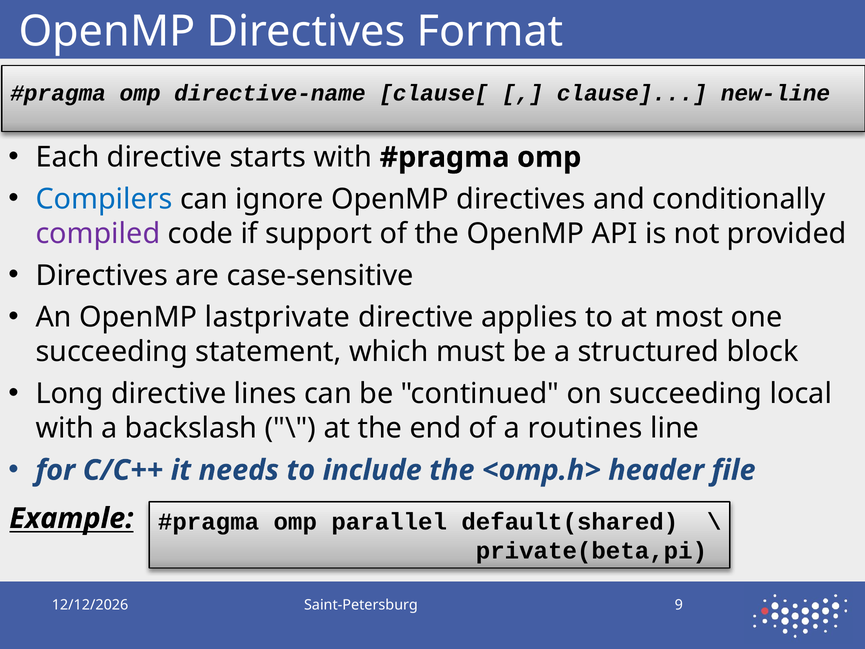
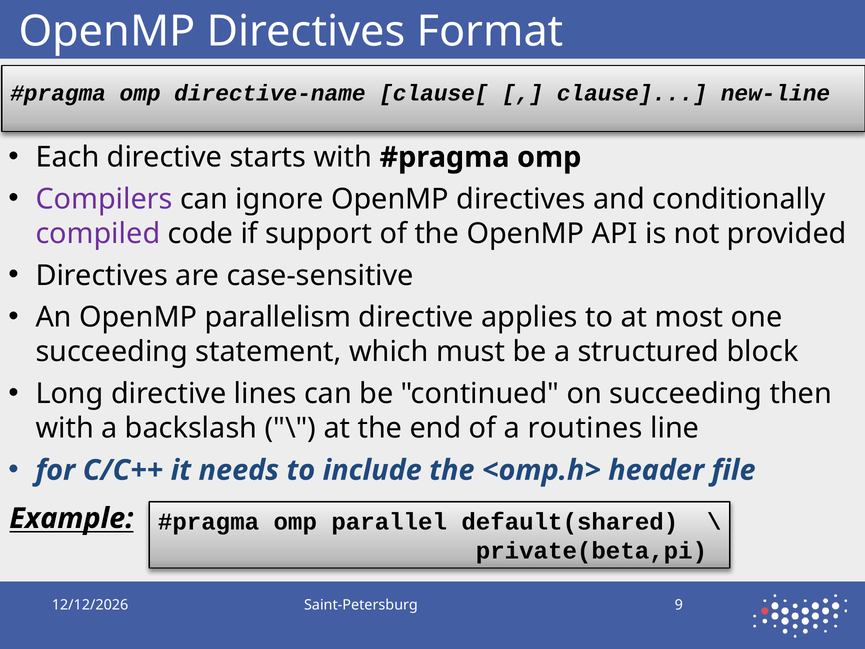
Compilers colour: blue -> purple (104, 199)
lastprivate: lastprivate -> parallelism (278, 317)
local: local -> then (801, 394)
